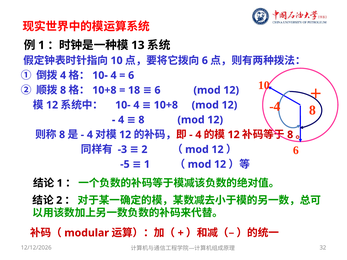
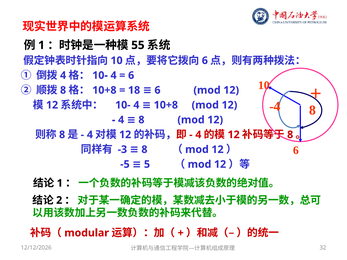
13: 13 -> 55 (138, 45)
-3 2: 2 -> 8 (144, 150)
-5 1: 1 -> 5 (147, 164)
